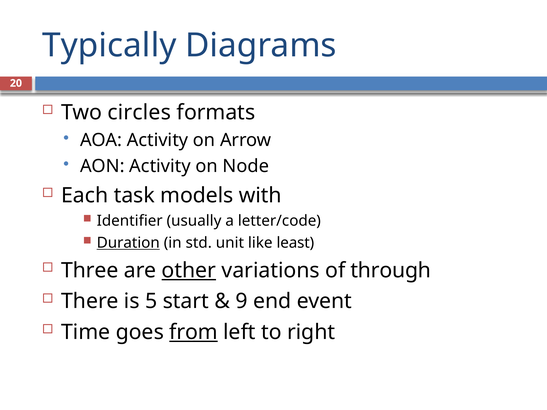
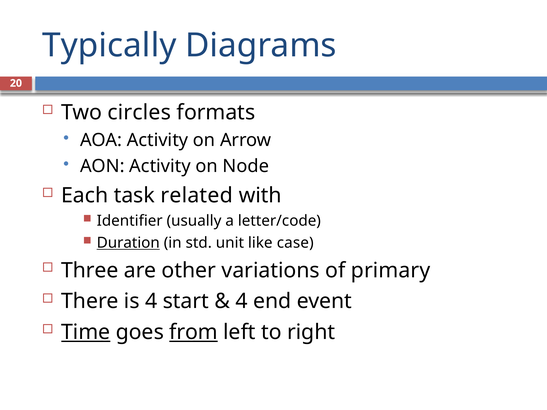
models: models -> related (197, 196)
least: least -> case (295, 243)
other underline: present -> none (189, 271)
through: through -> primary (391, 271)
is 5: 5 -> 4 (151, 301)
9: 9 -> 4 (242, 301)
Time underline: none -> present (86, 332)
